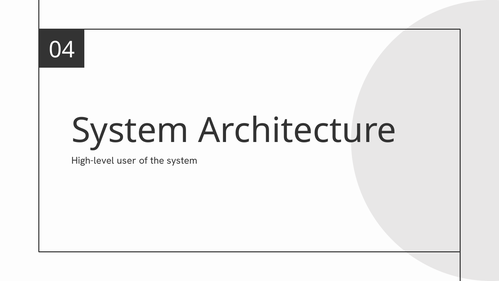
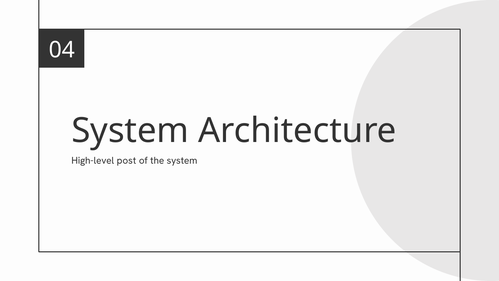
user: user -> post (126, 161)
